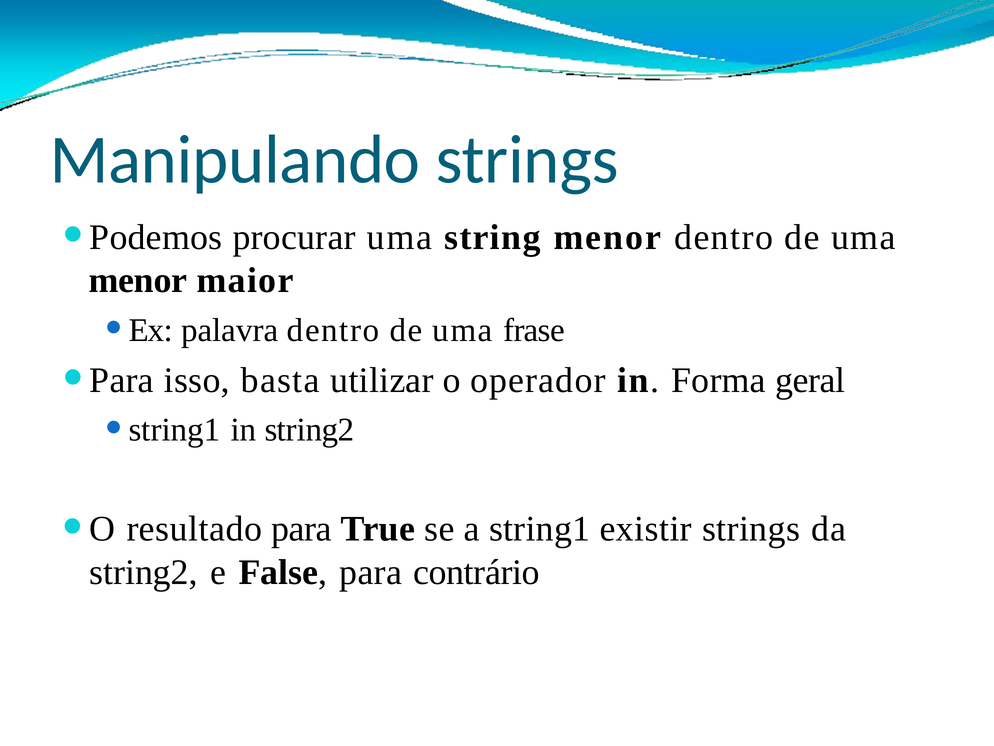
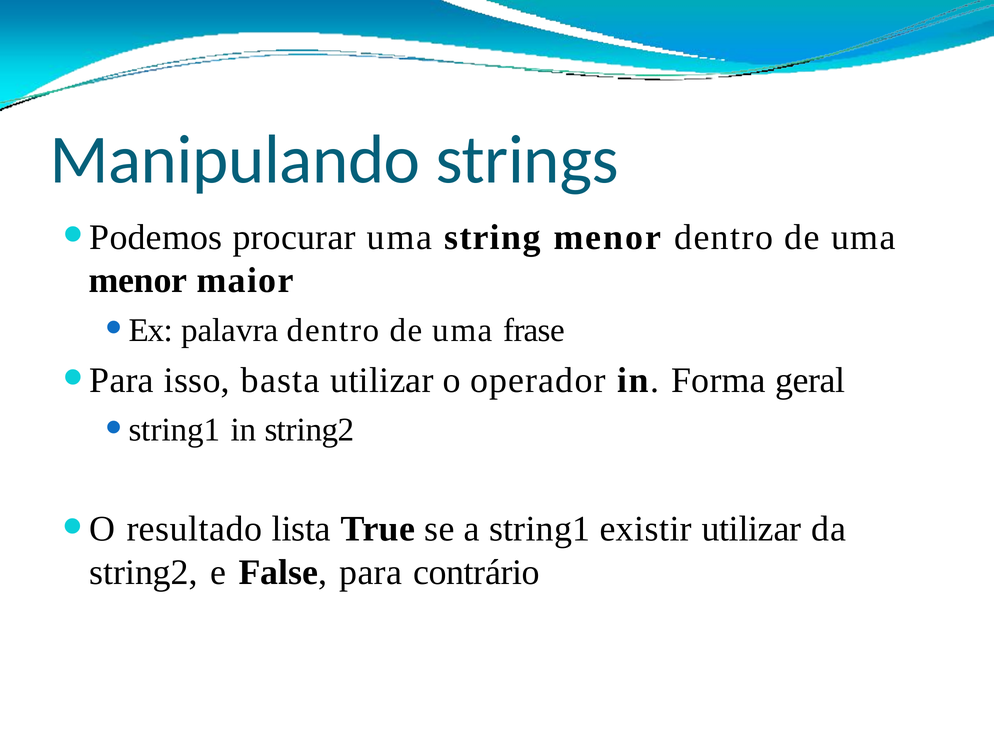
resultado para: para -> lista (301, 529)
existir strings: strings -> utilizar (751, 529)
